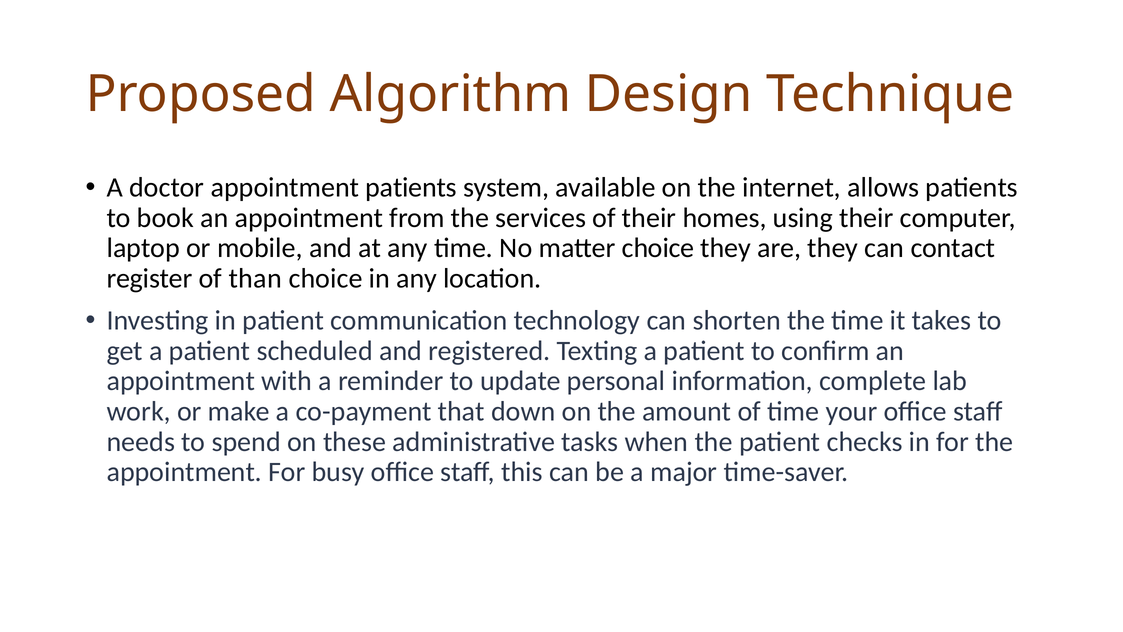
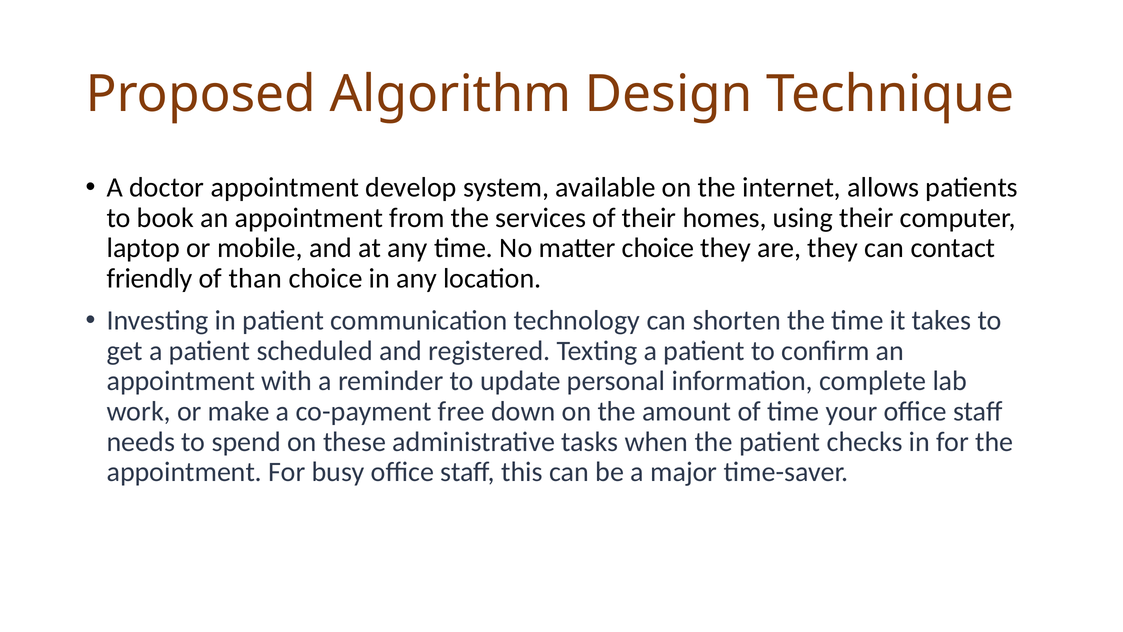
appointment patients: patients -> develop (411, 187)
register: register -> friendly (150, 278)
that: that -> free (461, 411)
